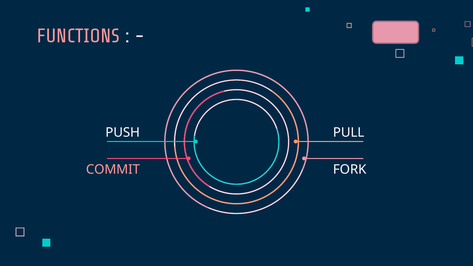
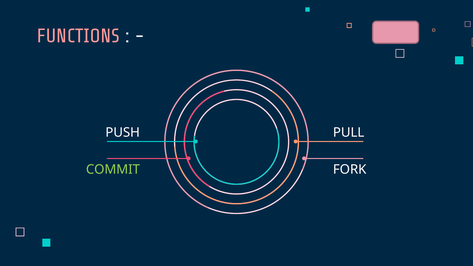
COMMIT colour: pink -> light green (113, 170)
